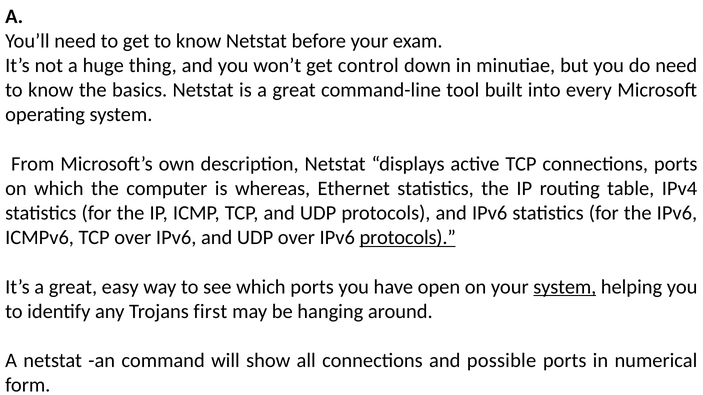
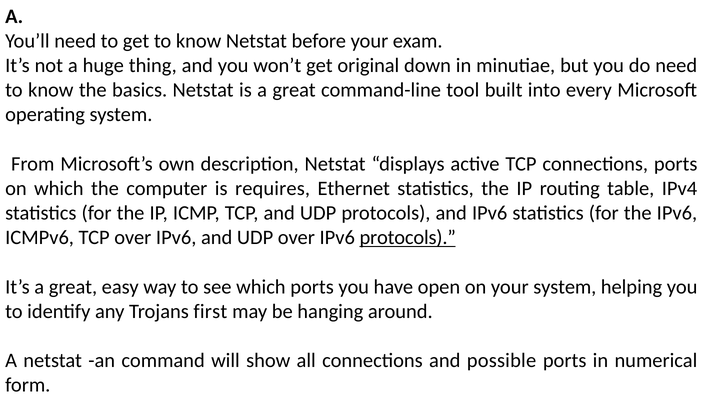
control: control -> original (368, 66)
whereas: whereas -> requires (273, 189)
system underline: present -> none (565, 287)
